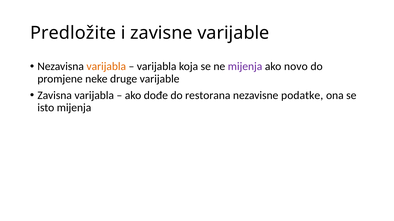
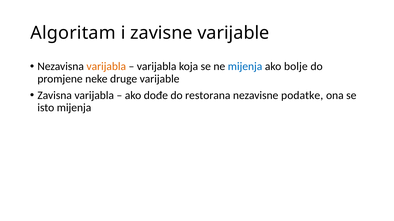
Predložite: Predložite -> Algoritam (73, 33)
mijenja colour: purple -> blue (245, 67)
novo: novo -> bolje (296, 67)
